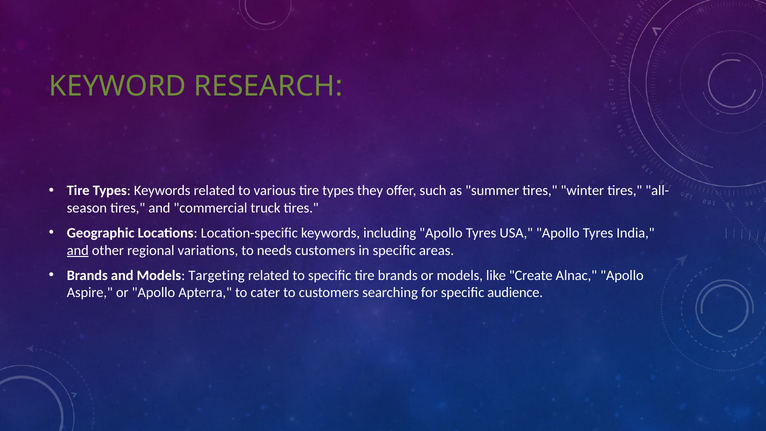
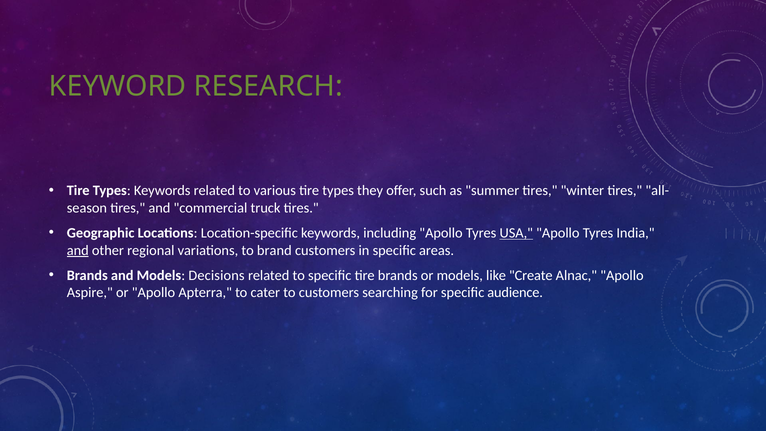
USA underline: none -> present (516, 233)
needs: needs -> brand (274, 250)
Targeting: Targeting -> Decisions (217, 275)
